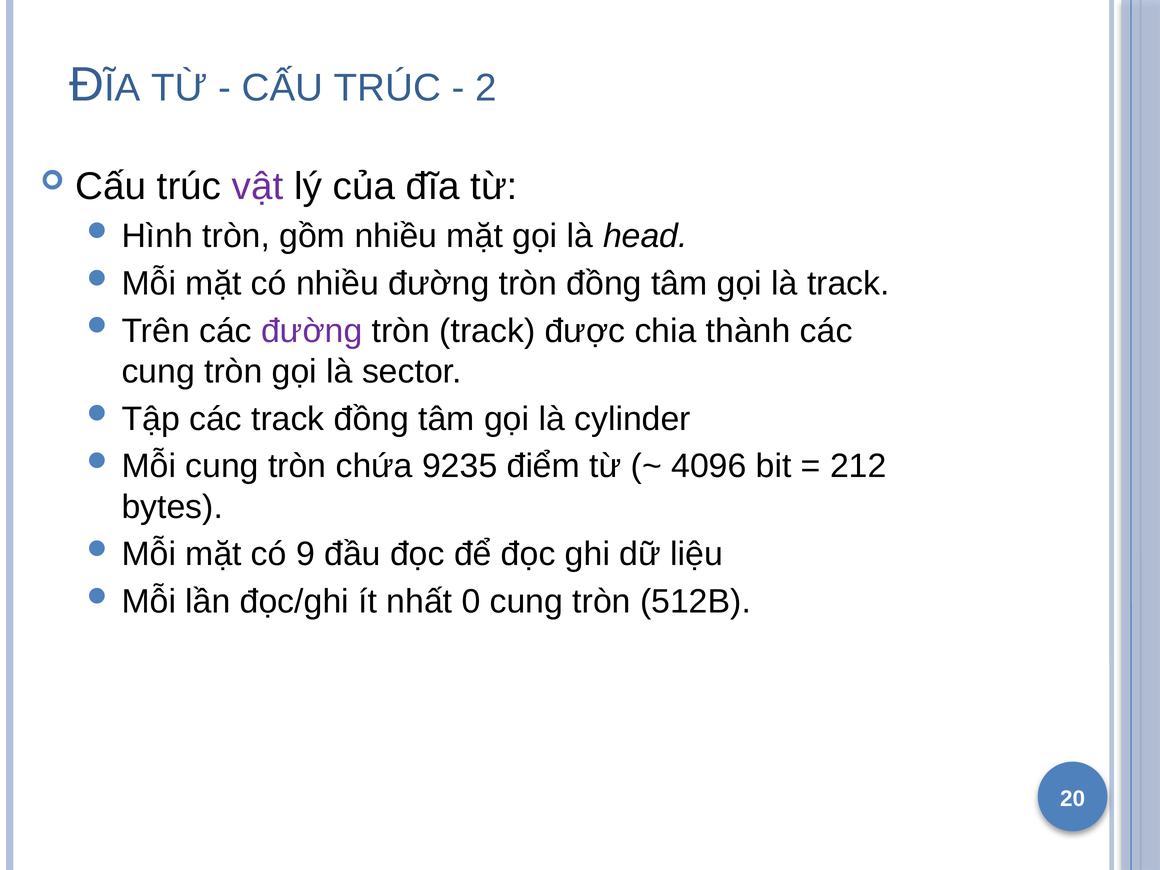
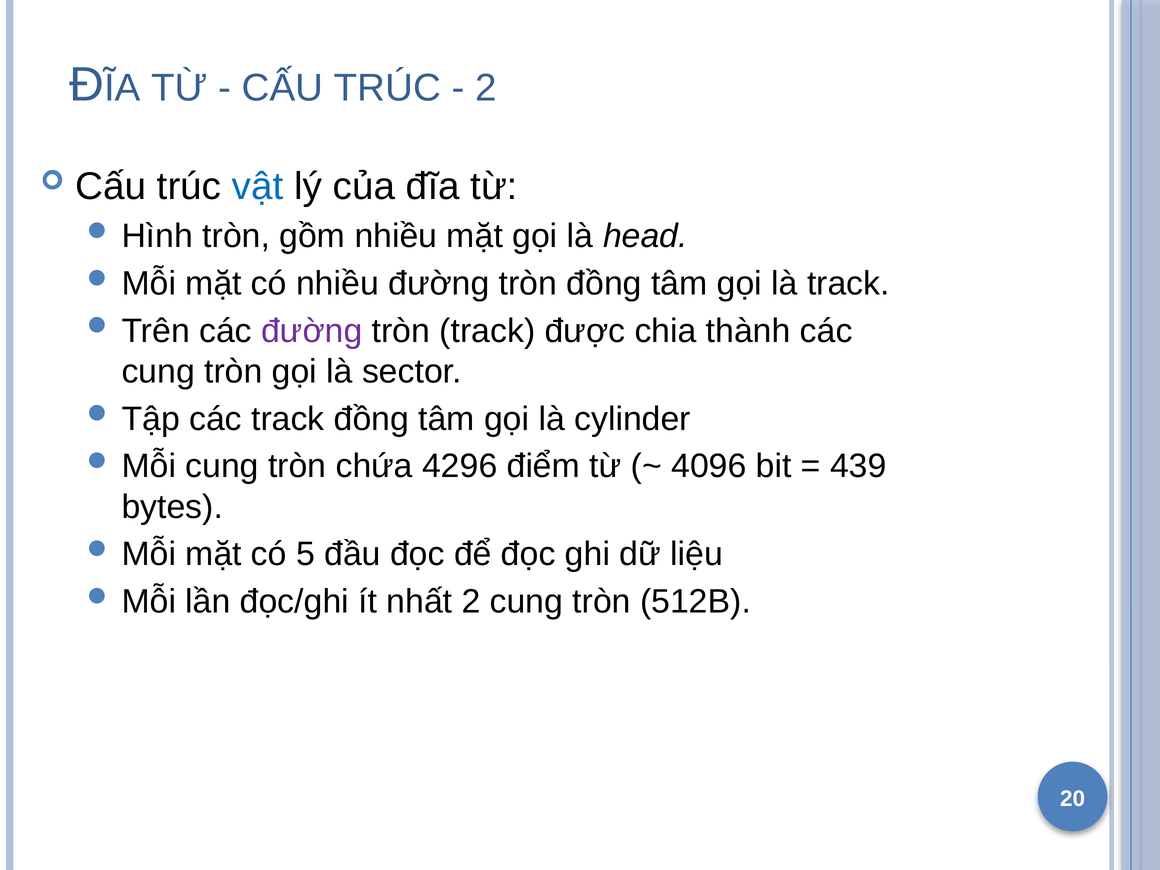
vật colour: purple -> blue (258, 186)
9235: 9235 -> 4296 (460, 466)
212: 212 -> 439 (858, 466)
9: 9 -> 5 (306, 554)
nhất 0: 0 -> 2 (471, 602)
